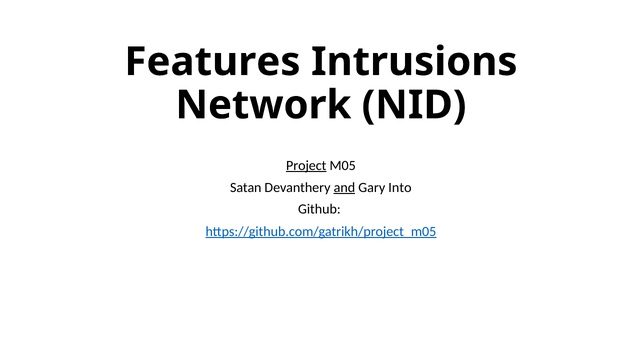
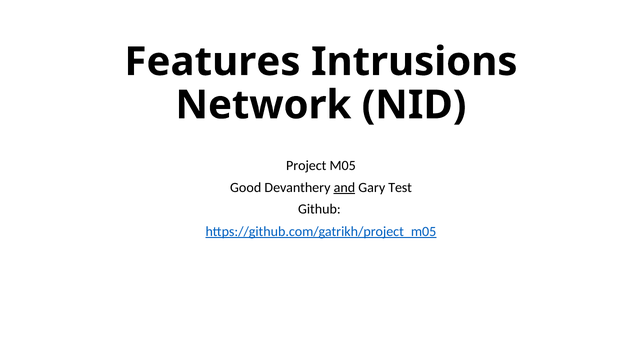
Project underline: present -> none (306, 166)
Satan: Satan -> Good (246, 188)
Into: Into -> Test (400, 188)
